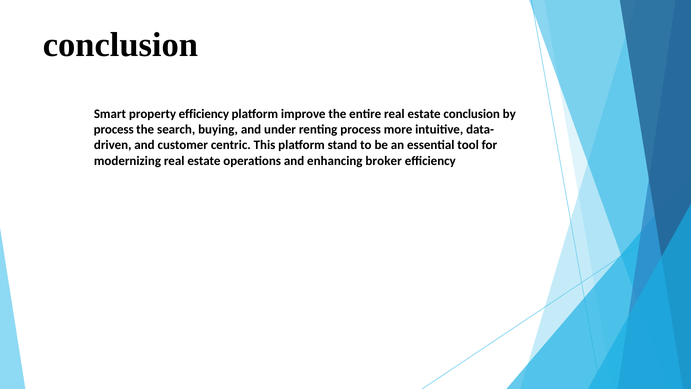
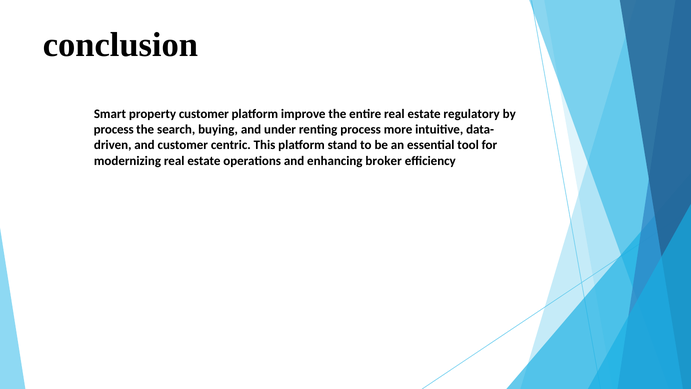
property efficiency: efficiency -> customer (204, 114)
estate conclusion: conclusion -> regulatory (472, 114)
